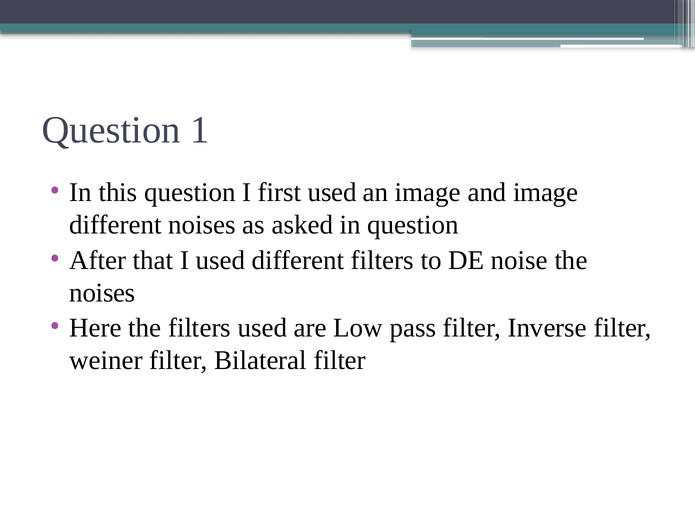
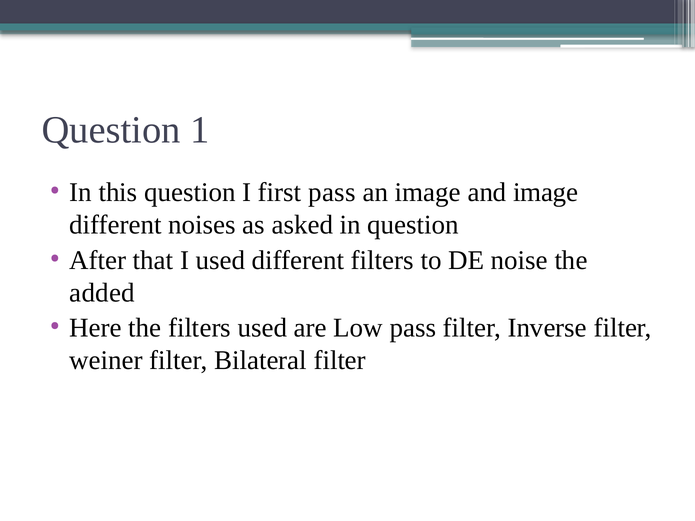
first used: used -> pass (332, 192)
noises: noises -> added (102, 293)
